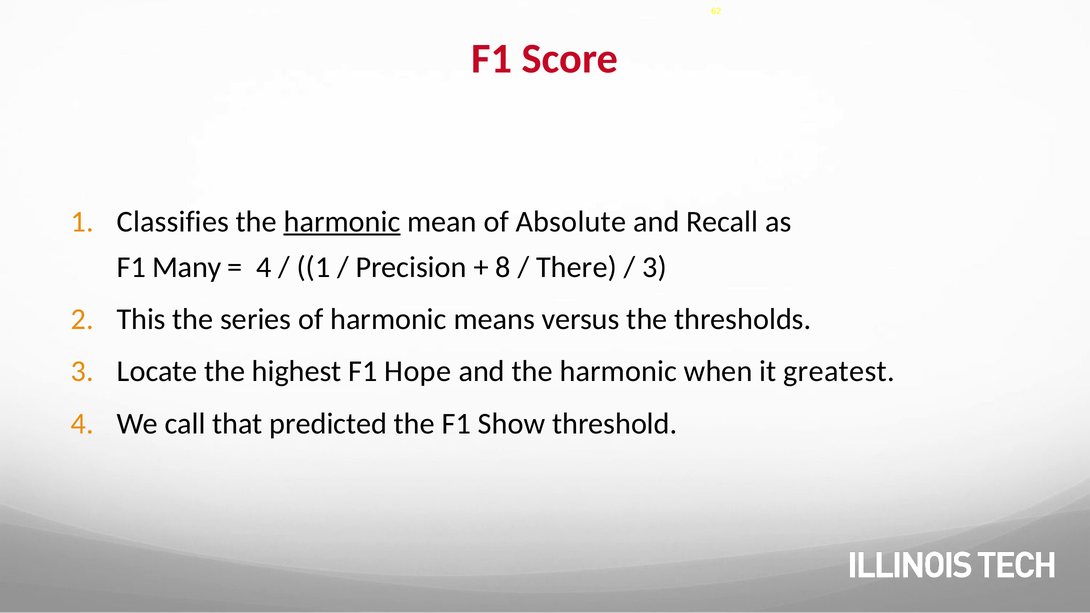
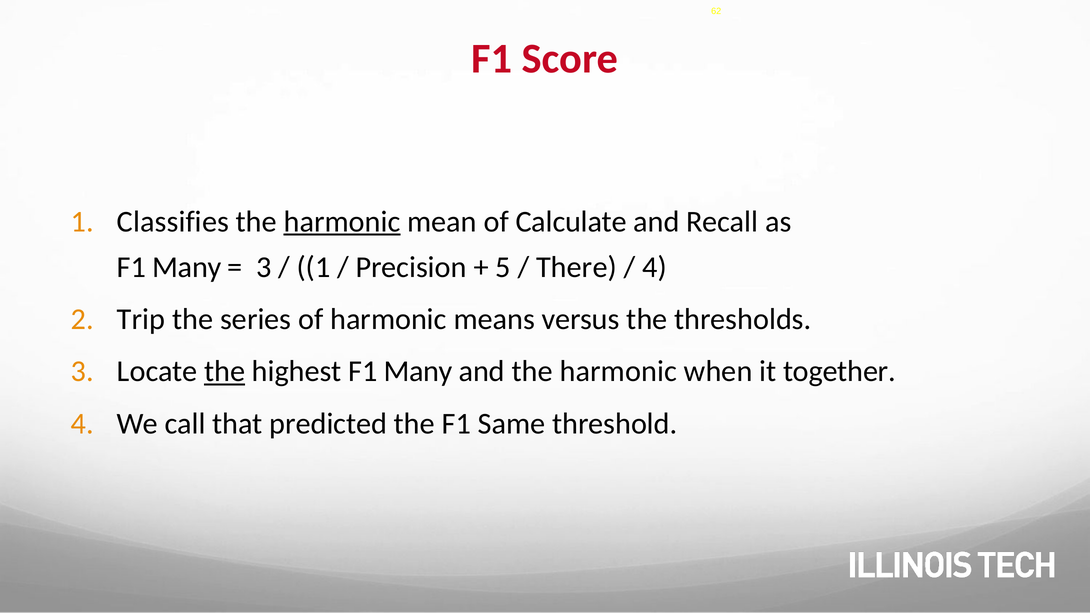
Absolute: Absolute -> Calculate (571, 222)
4: 4 -> 3 (264, 267)
8: 8 -> 5 (503, 267)
3: 3 -> 4 (654, 267)
This: This -> Trip (141, 319)
the underline: none -> present (225, 372)
highest F1 Hope: Hope -> Many (418, 372)
greatest: greatest -> together (839, 372)
Show: Show -> Same (512, 424)
